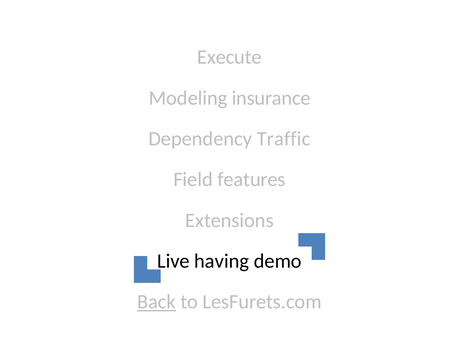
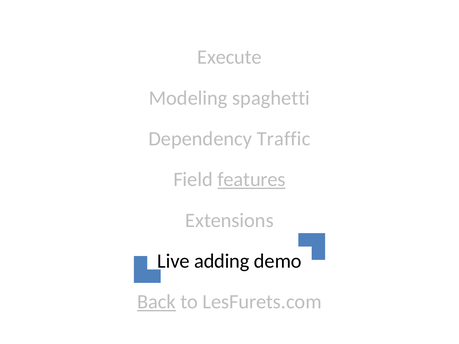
insurance: insurance -> spaghetti (271, 98)
features underline: none -> present (252, 180)
having: having -> adding (222, 261)
